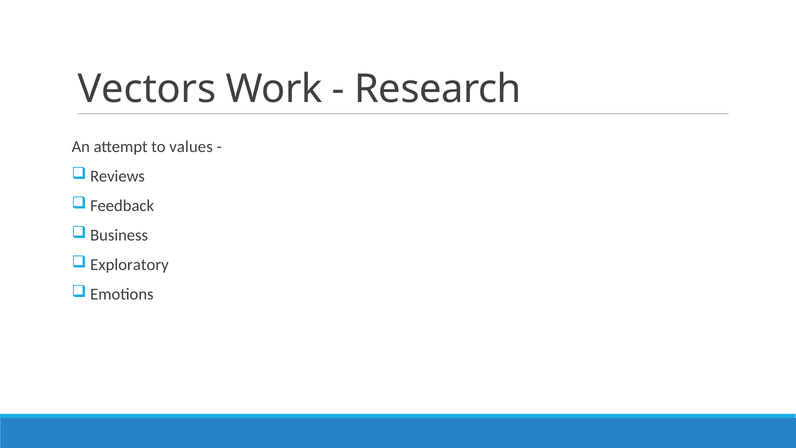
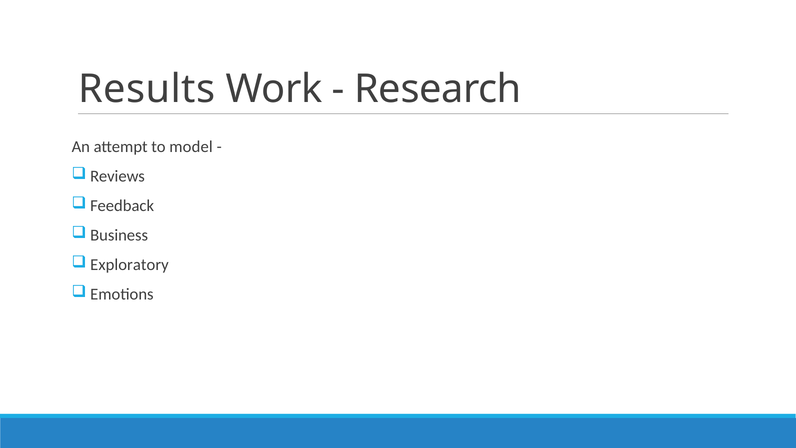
Vectors: Vectors -> Results (147, 89)
values: values -> model (191, 146)
